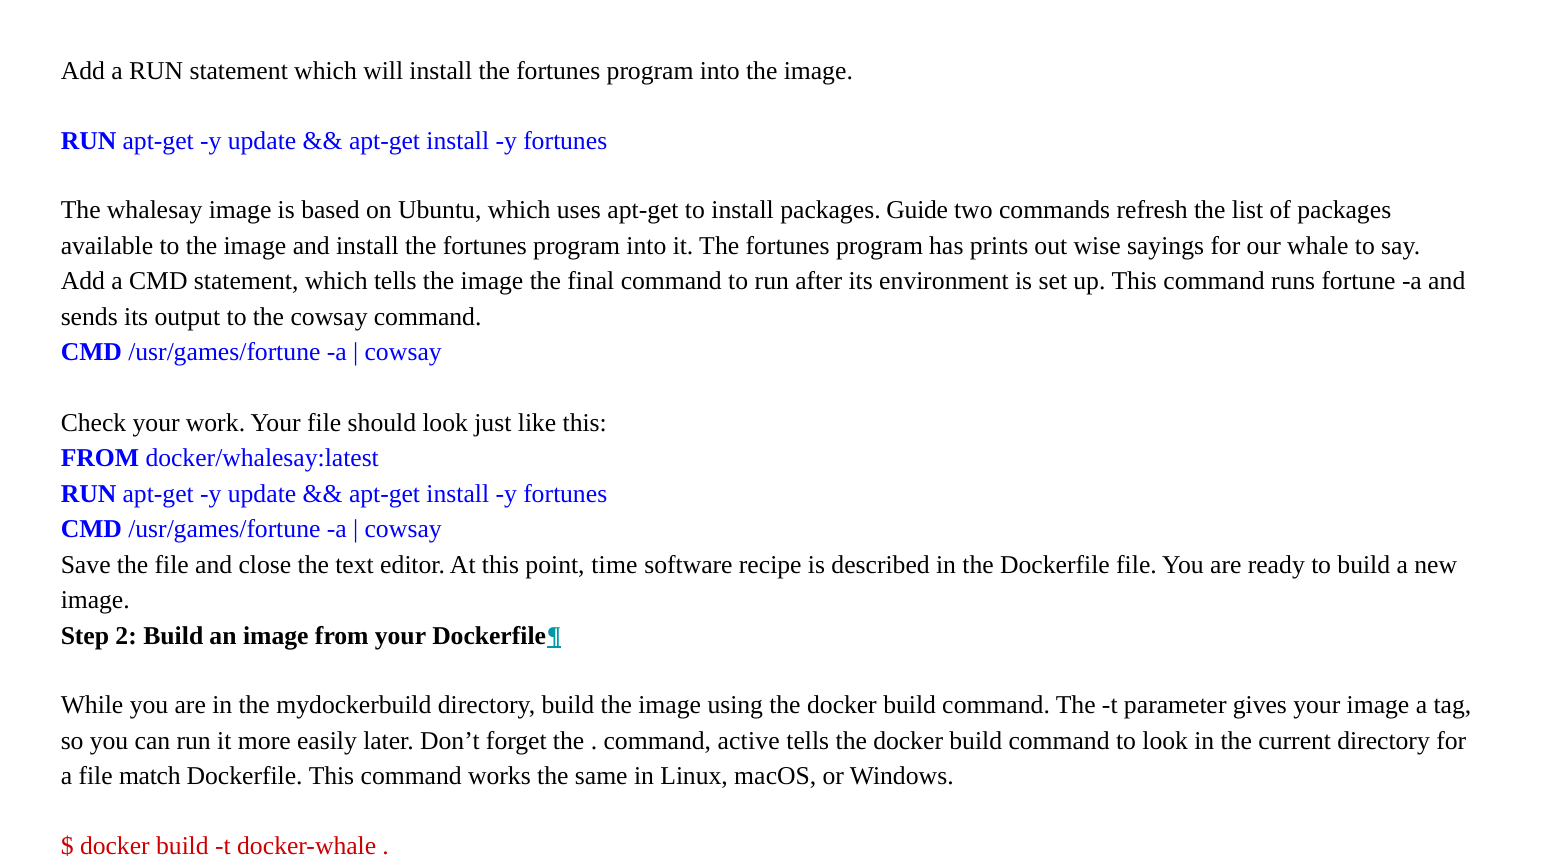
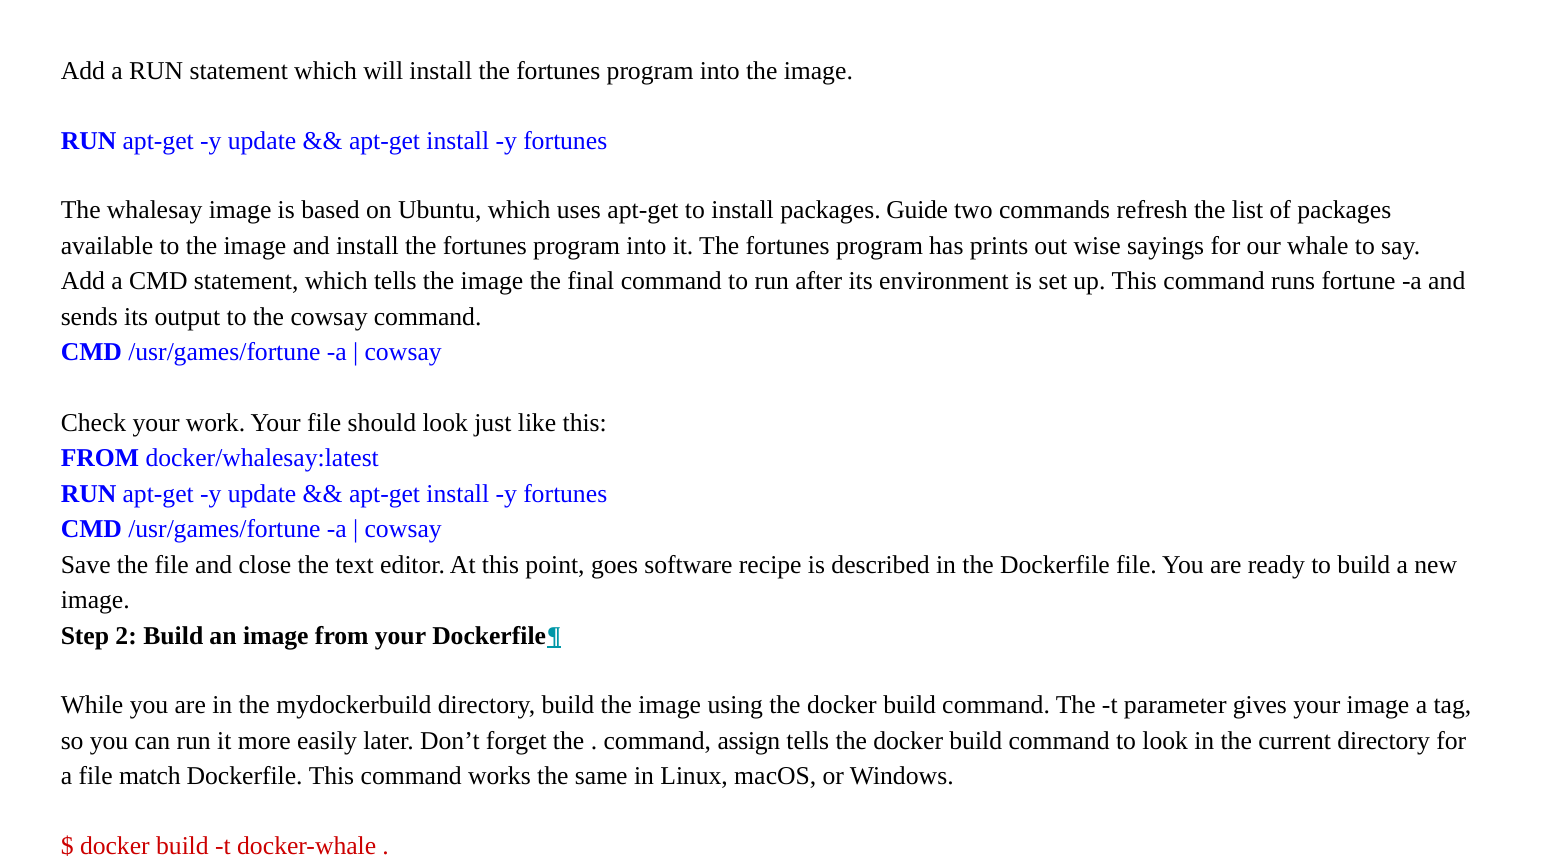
time: time -> goes (615, 565)
active: active -> assign (749, 741)
